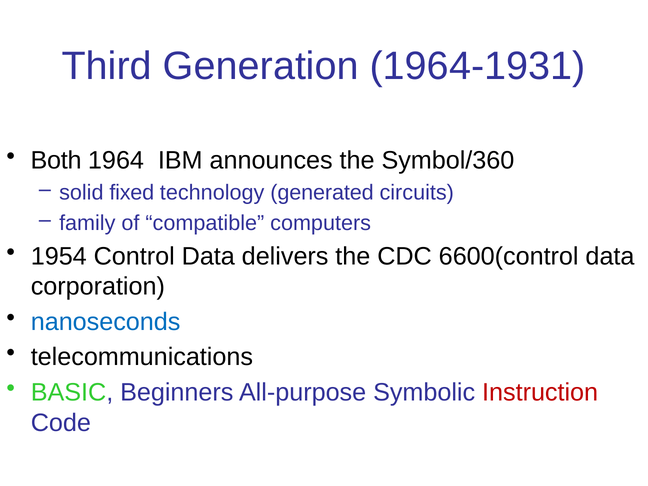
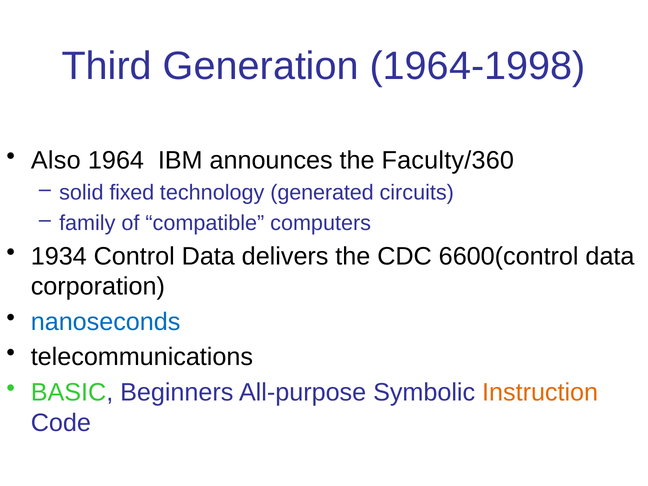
1964-1931: 1964-1931 -> 1964-1998 (478, 66)
Both: Both -> Also (56, 161)
Symbol/360: Symbol/360 -> Faculty/360 (448, 161)
1954: 1954 -> 1934 (59, 256)
Instruction colour: red -> orange (540, 392)
